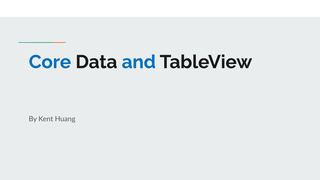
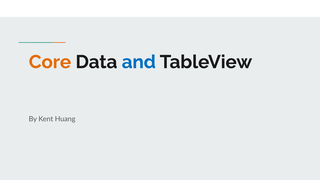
Core colour: blue -> orange (50, 62)
